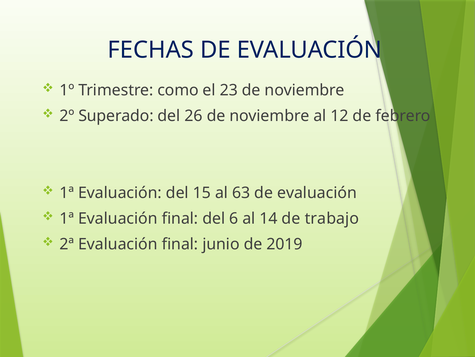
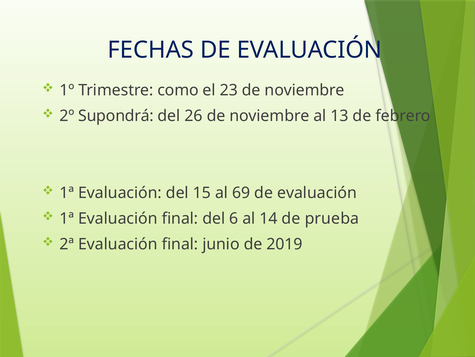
Superado: Superado -> Supondrá (116, 116)
12: 12 -> 13 (339, 116)
63: 63 -> 69 (241, 192)
trabajo: trabajo -> prueba (332, 218)
